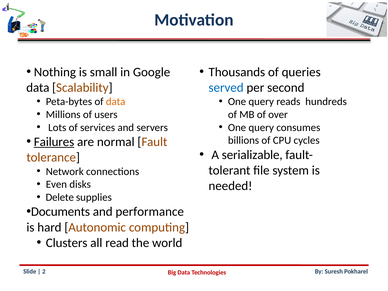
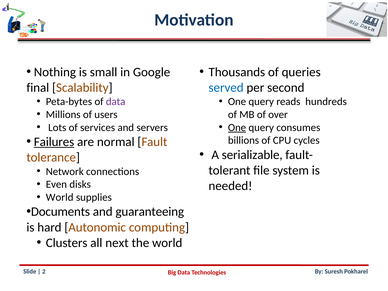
data: data -> final (38, 88)
data colour: orange -> purple (116, 102)
One underline: none -> present (237, 127)
Delete: Delete -> World (60, 197)
performance: performance -> guaranteeing (150, 212)
read: read -> next (117, 243)
